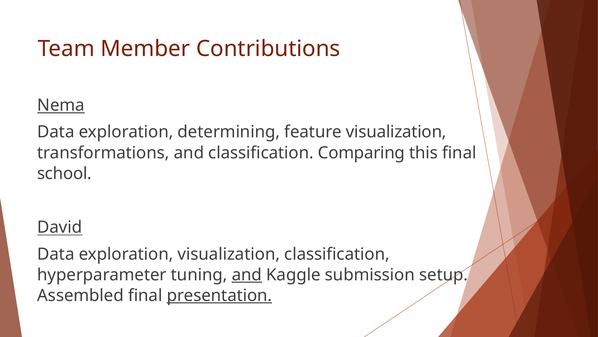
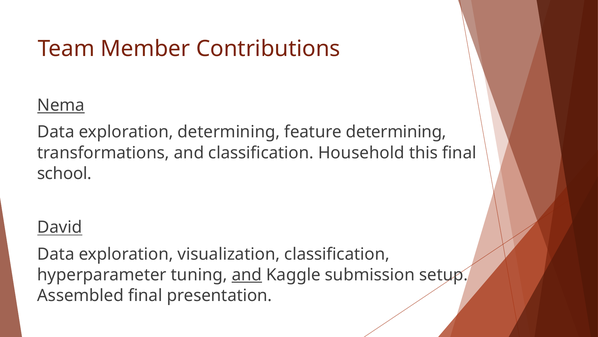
feature visualization: visualization -> determining (396, 132)
Comparing: Comparing -> Household (361, 152)
presentation underline: present -> none (219, 295)
